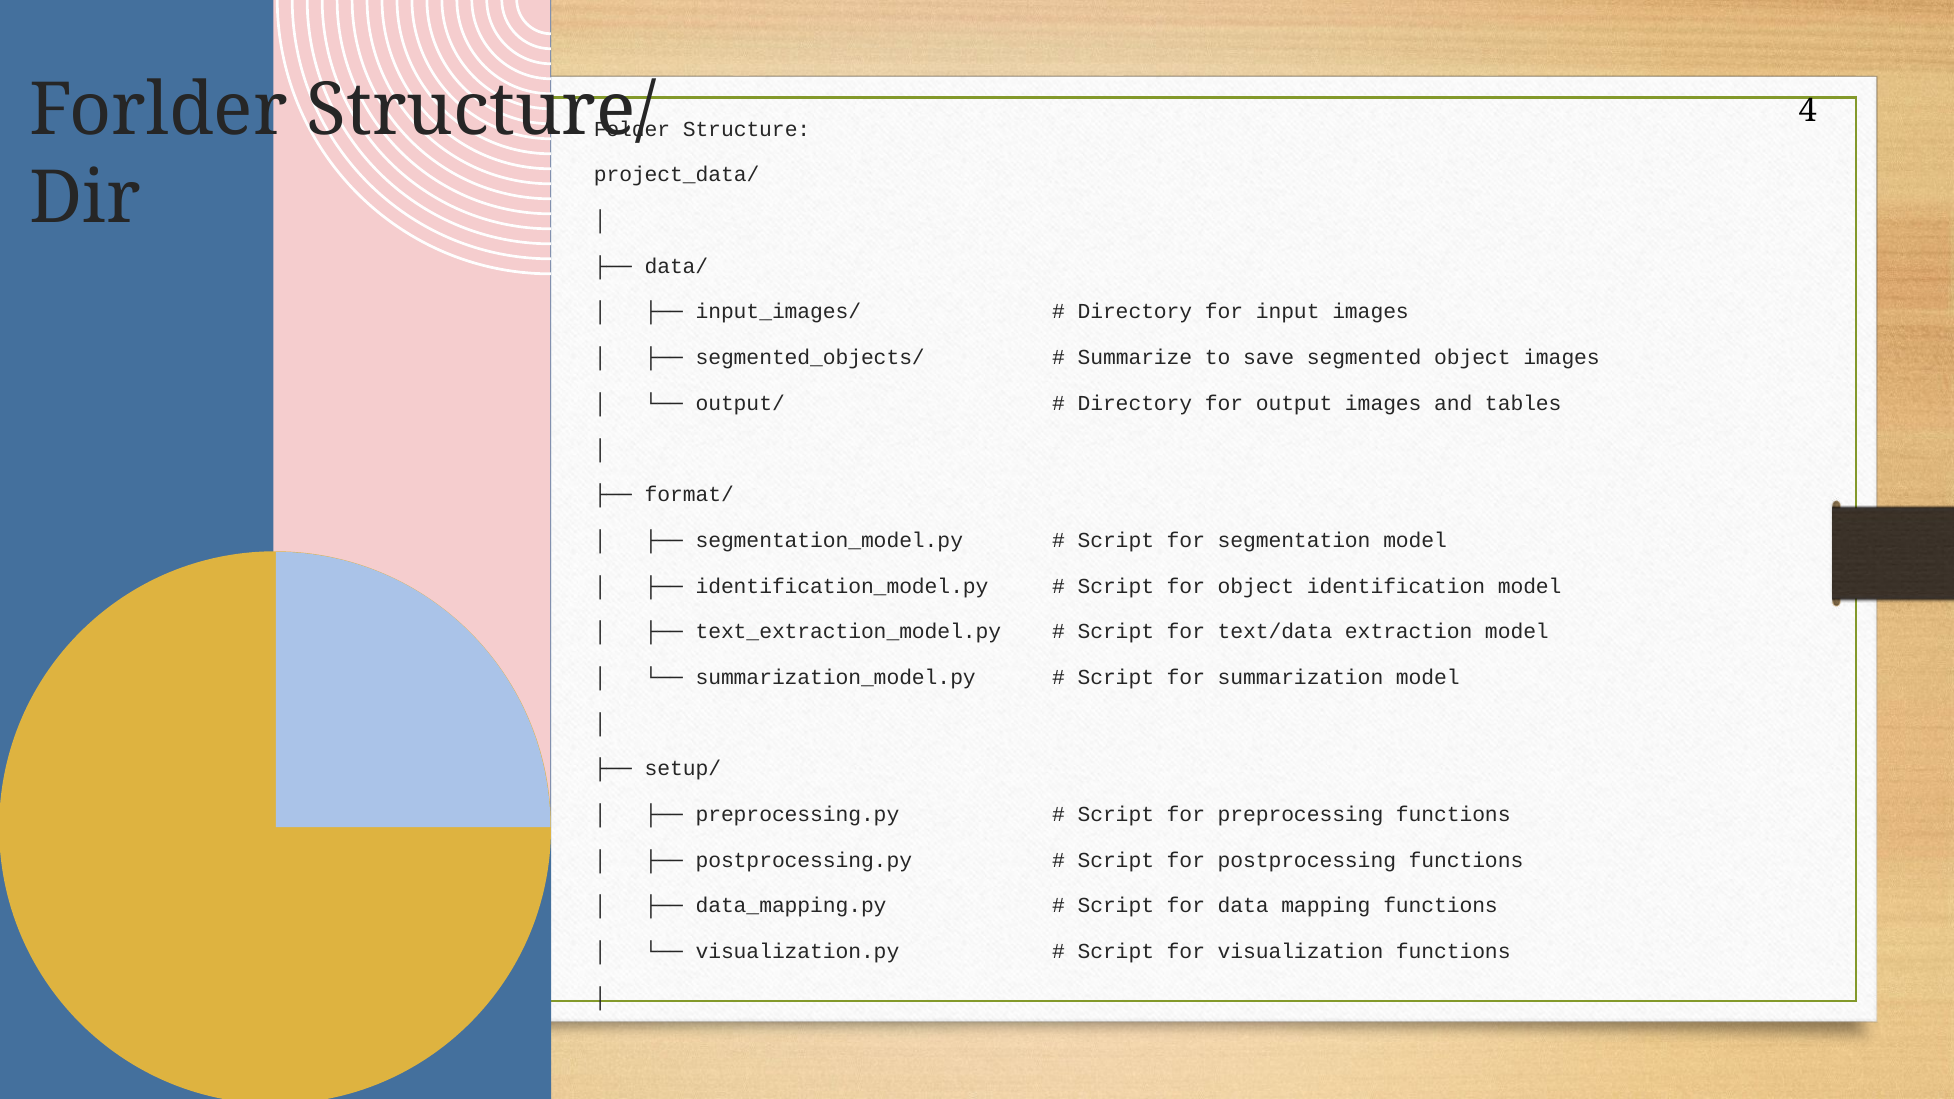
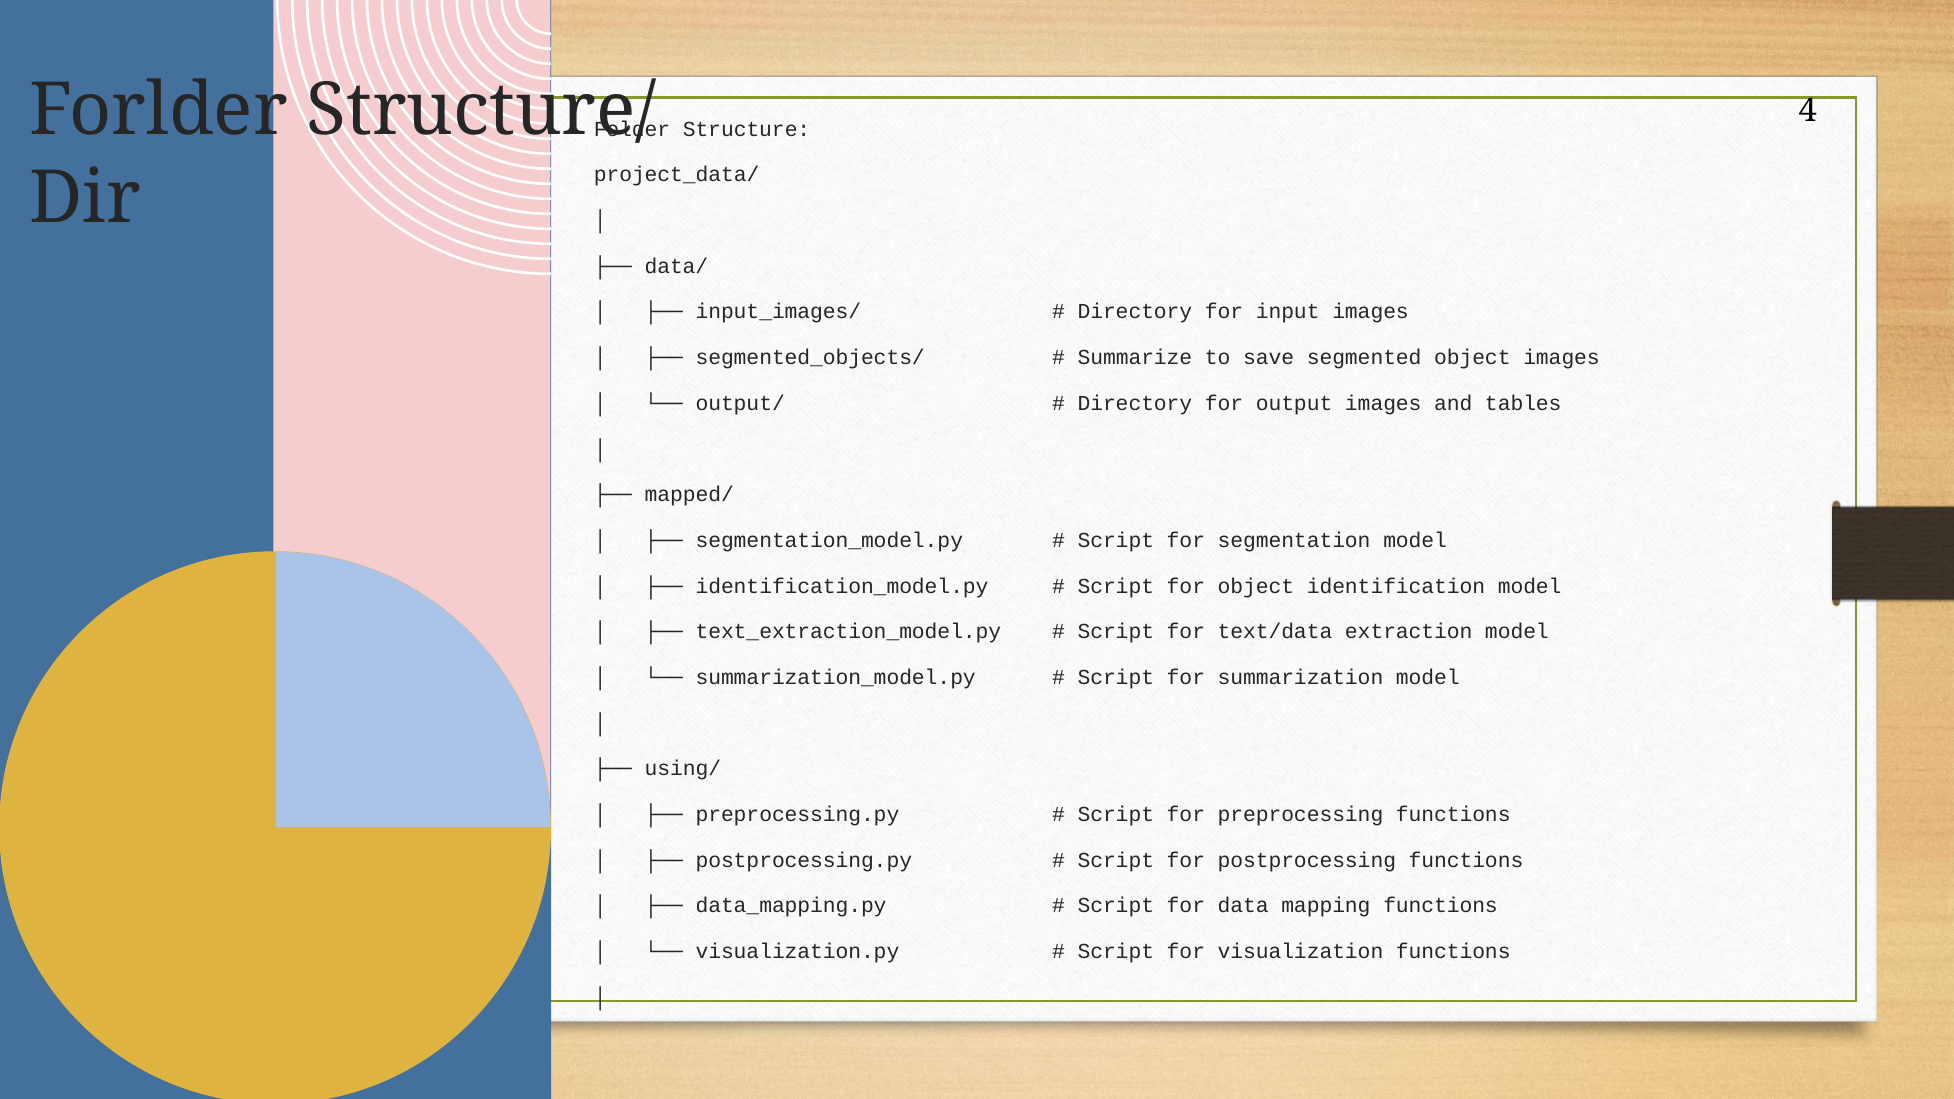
format/: format/ -> mapped/ (689, 495)
setup/: setup/ -> using/ (683, 769)
